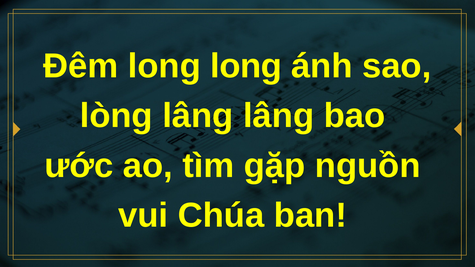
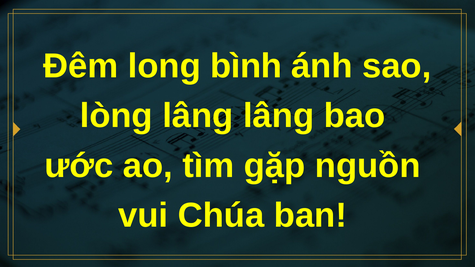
long long: long -> bình (246, 66)
